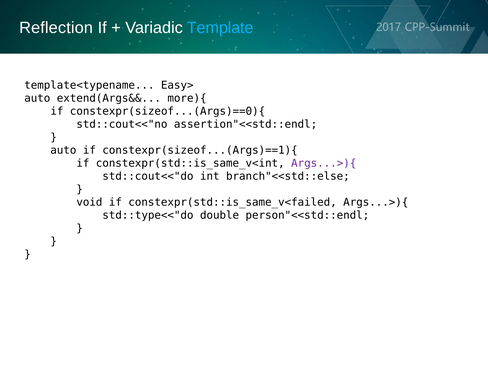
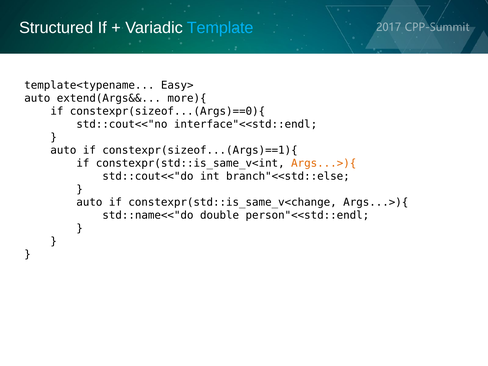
Reflection: Reflection -> Structured (56, 28)
assertion"<<std::endl: assertion"<<std::endl -> interface"<<std::endl (246, 124)
Args...>){ colour: purple -> orange (324, 163)
void: void -> auto (89, 202)
constexpr(std::is_same_v<failed: constexpr(std::is_same_v<failed -> constexpr(std::is_same_v<change (233, 202)
std::type<<"do: std::type<<"do -> std::name<<"do (148, 215)
